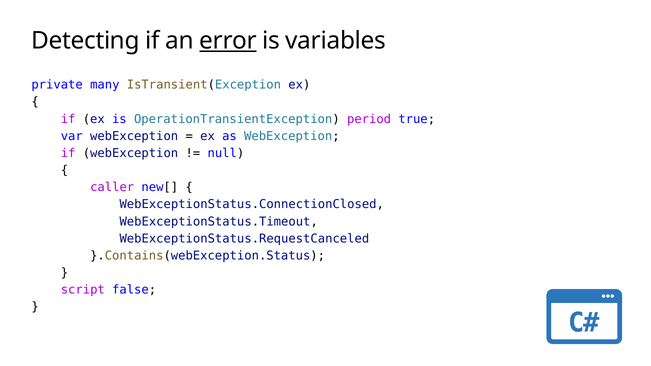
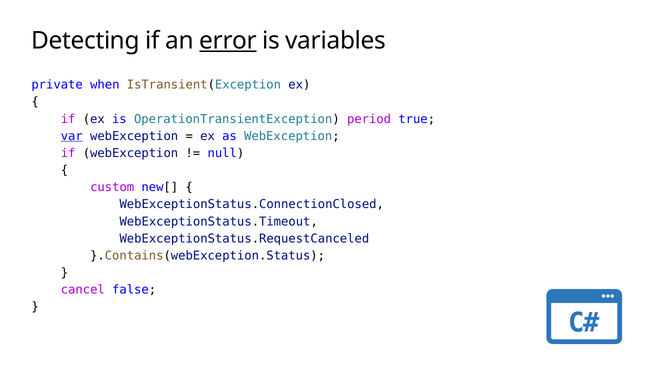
many: many -> when (105, 85)
var underline: none -> present (72, 136)
caller: caller -> custom (112, 187)
script: script -> cancel (83, 290)
